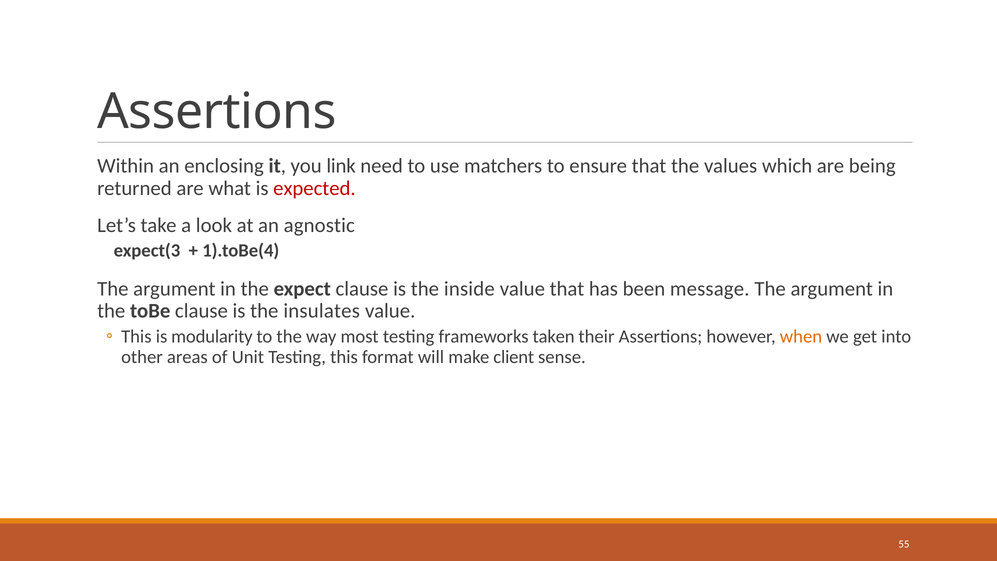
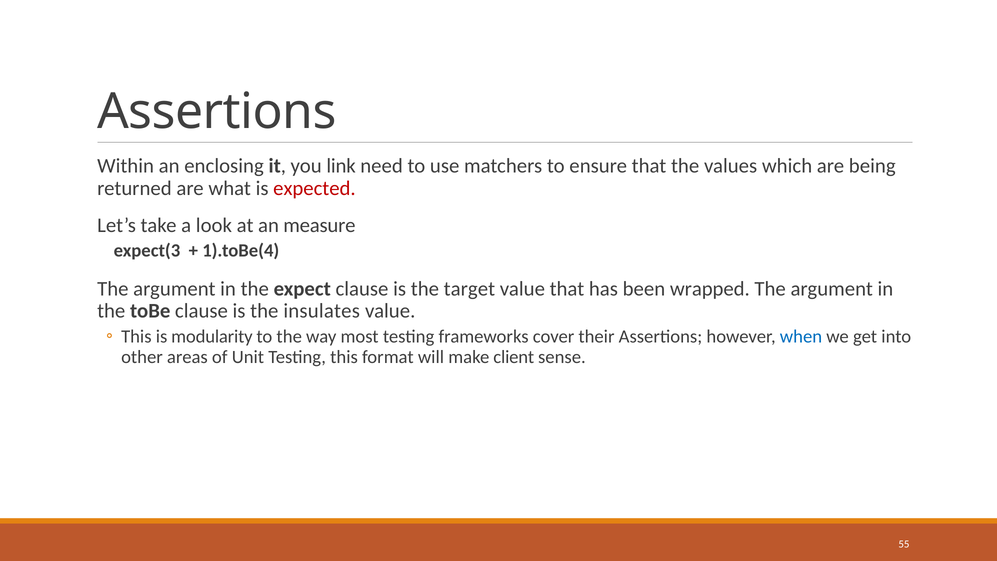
agnostic: agnostic -> measure (319, 225)
inside: inside -> target (469, 289)
message: message -> wrapped (710, 289)
taken: taken -> cover (554, 337)
when colour: orange -> blue (801, 337)
